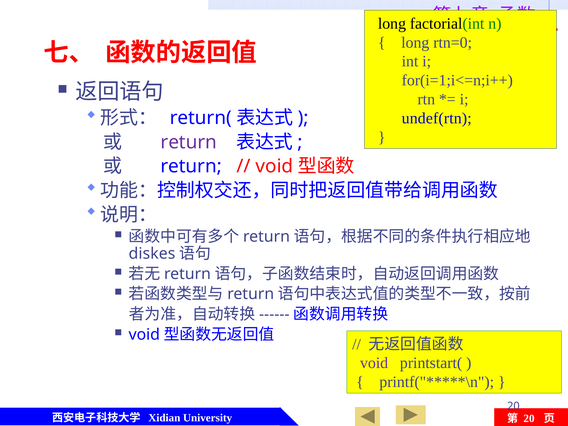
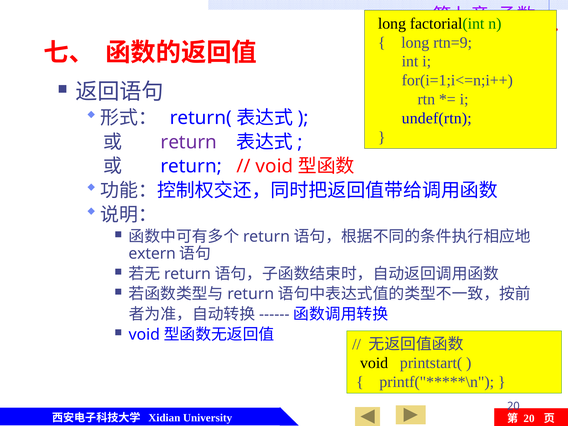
rtn=0: rtn=0 -> rtn=9 (453, 43)
diskes: diskes -> extern (152, 254)
void colour: purple -> black (374, 363)
